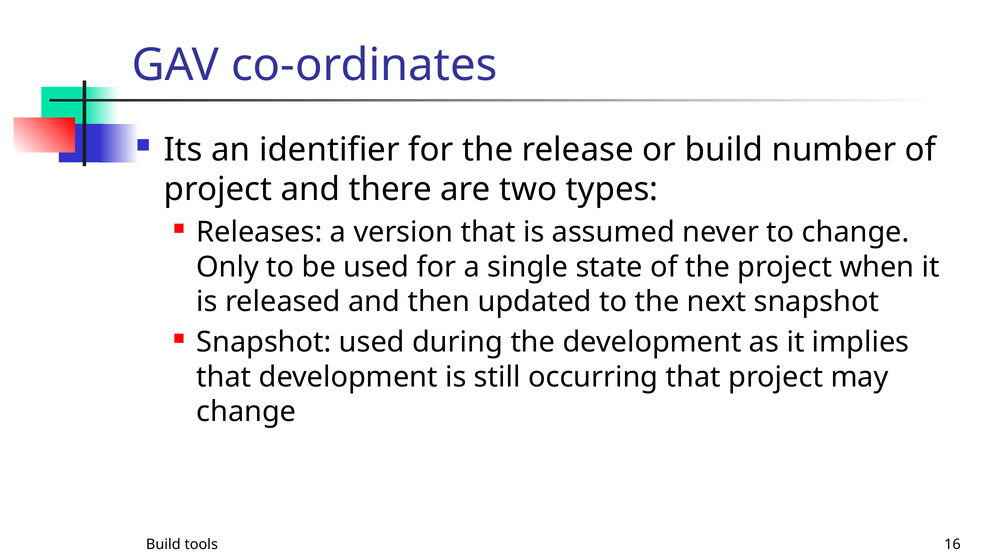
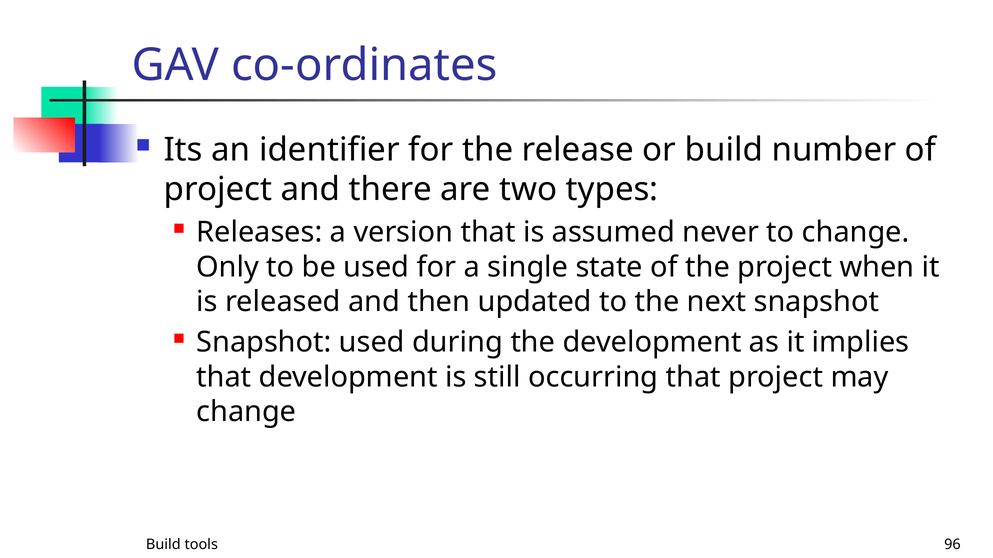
16: 16 -> 96 (952, 545)
